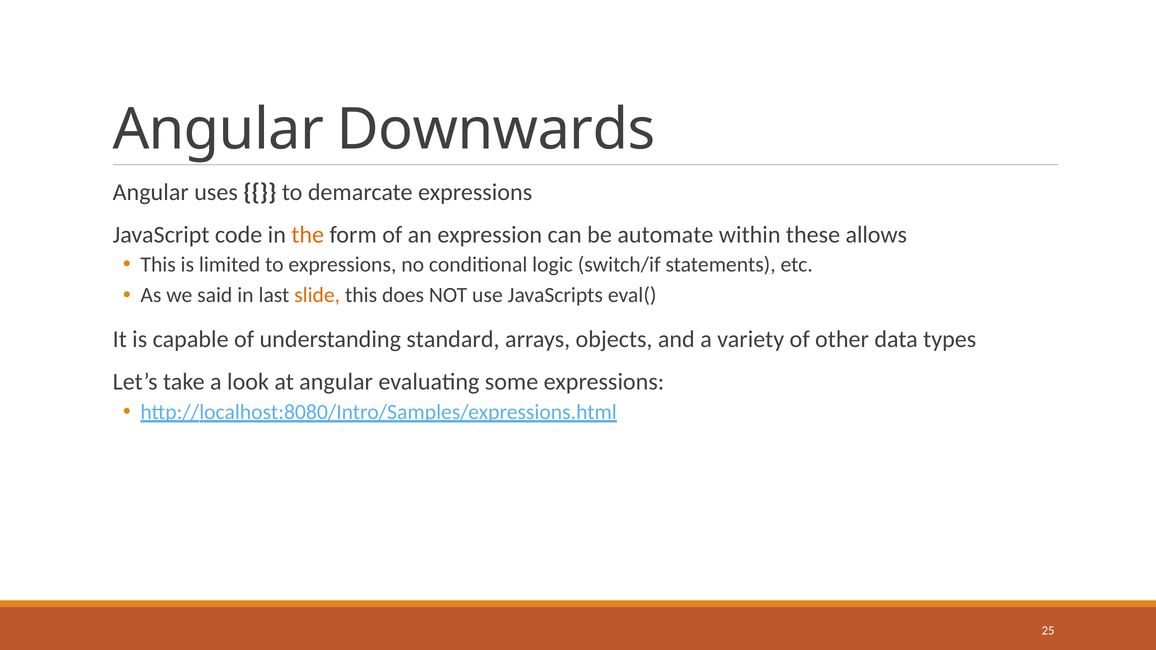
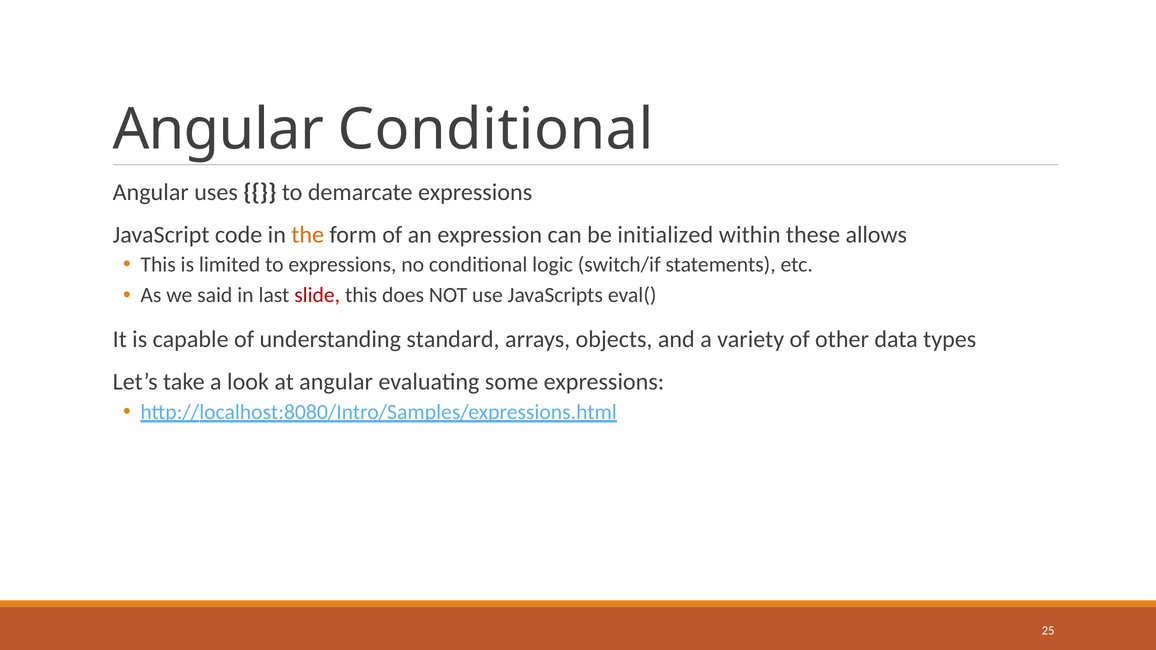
Angular Downwards: Downwards -> Conditional (496, 130)
automate: automate -> initialized (665, 235)
slide colour: orange -> red (317, 295)
